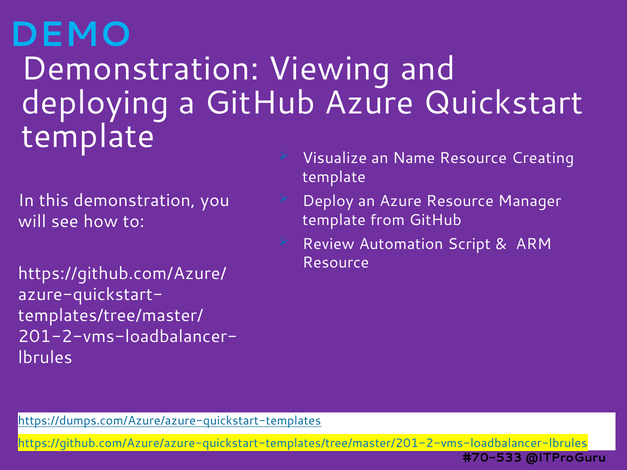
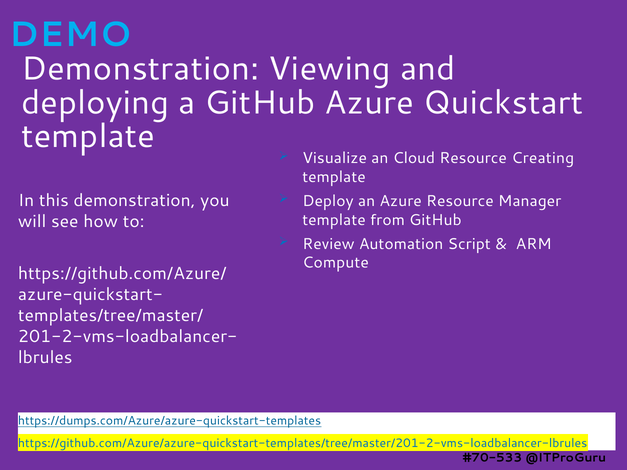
Name: Name -> Cloud (414, 158)
Resource: Resource -> Compute (336, 263)
